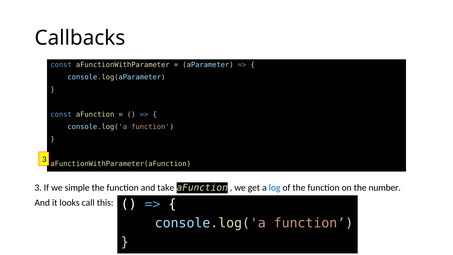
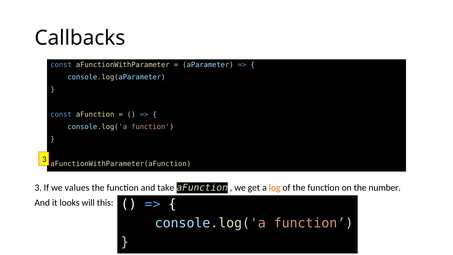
simple: simple -> values (77, 188)
log colour: blue -> orange (275, 188)
call: call -> will (88, 203)
